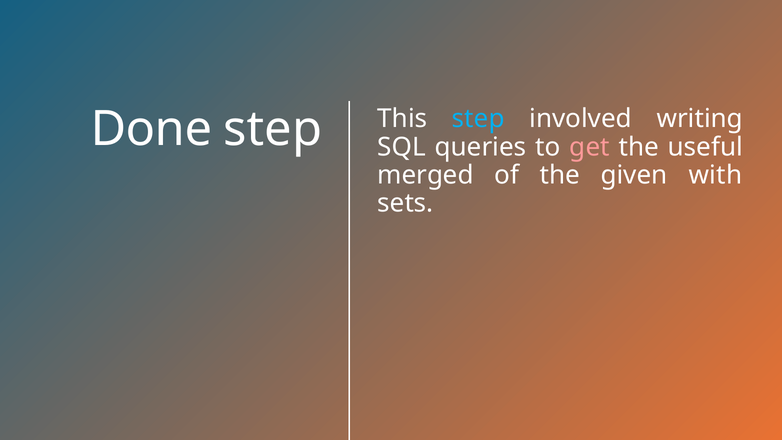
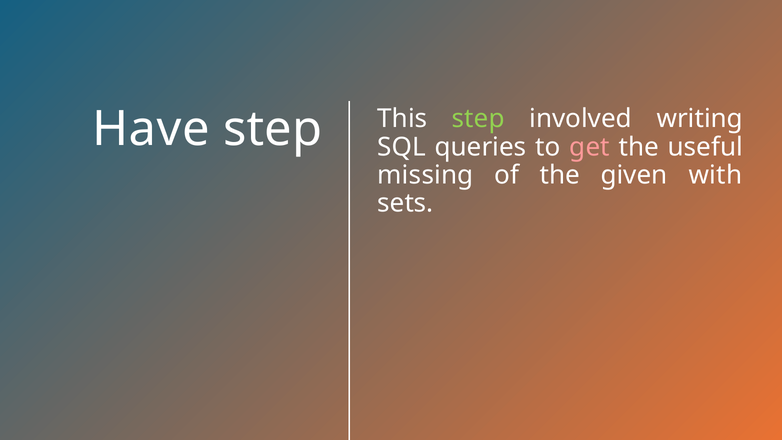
Done: Done -> Have (151, 129)
step colour: light blue -> light green (478, 119)
merged: merged -> missing (425, 175)
